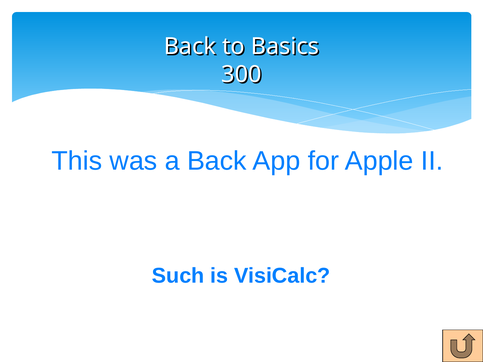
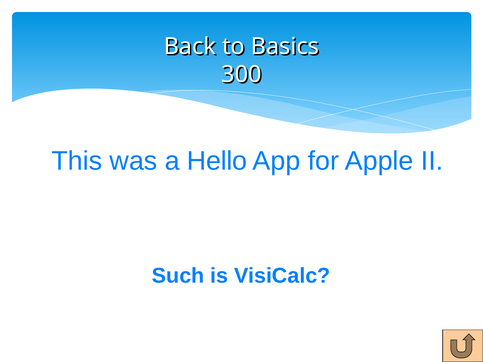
a Back: Back -> Hello (217, 161)
